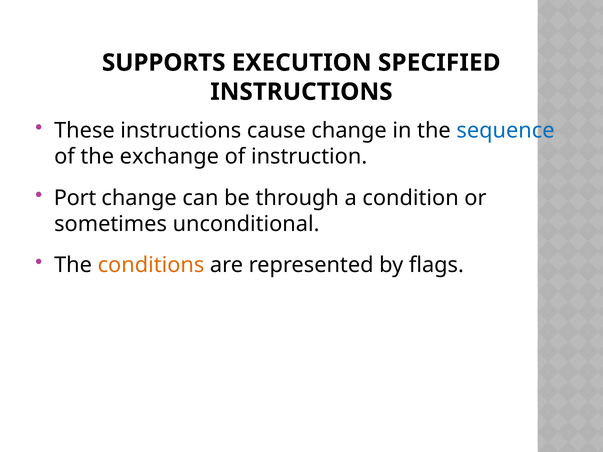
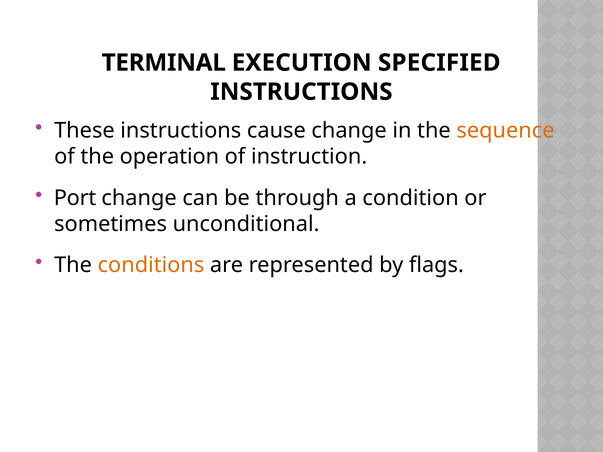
SUPPORTS: SUPPORTS -> TERMINAL (164, 63)
sequence colour: blue -> orange (505, 131)
exchange: exchange -> operation (169, 157)
